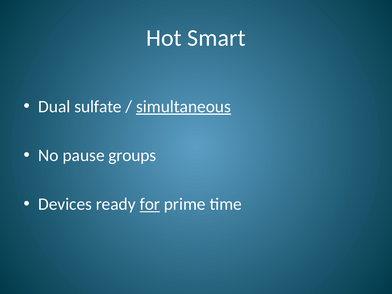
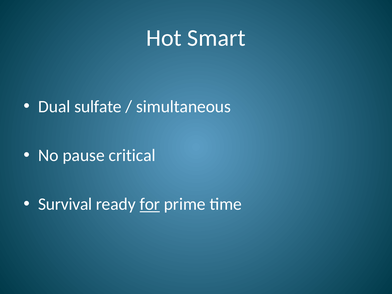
simultaneous underline: present -> none (184, 107)
groups: groups -> critical (132, 155)
Devices: Devices -> Survival (65, 204)
